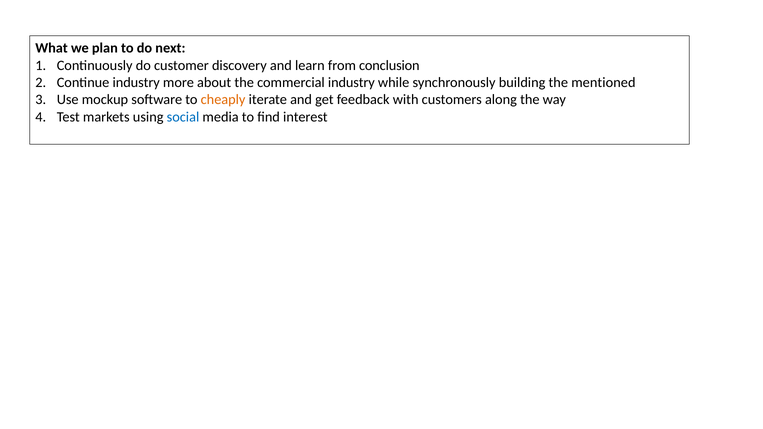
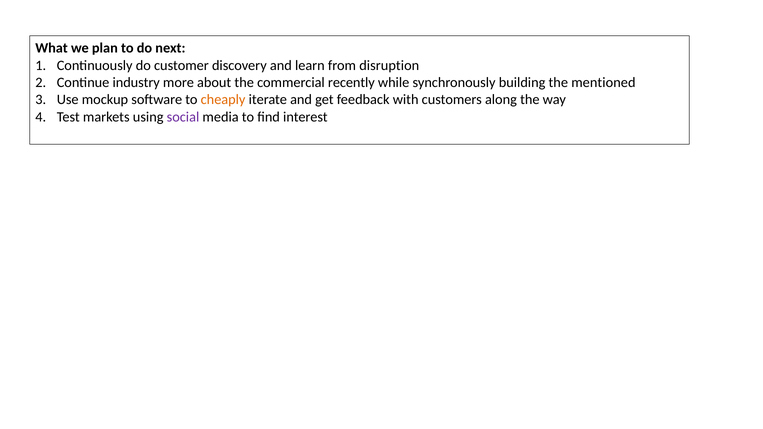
conclusion: conclusion -> disruption (389, 65)
commercial industry: industry -> recently (351, 83)
social colour: blue -> purple (183, 117)
